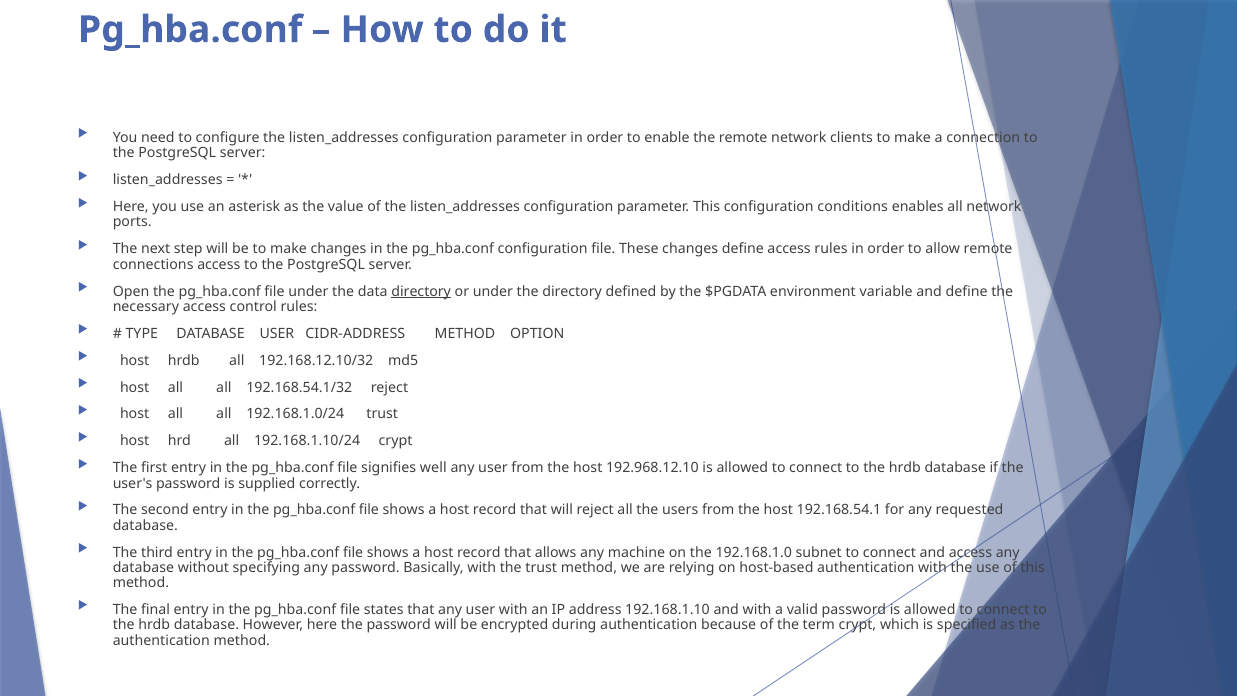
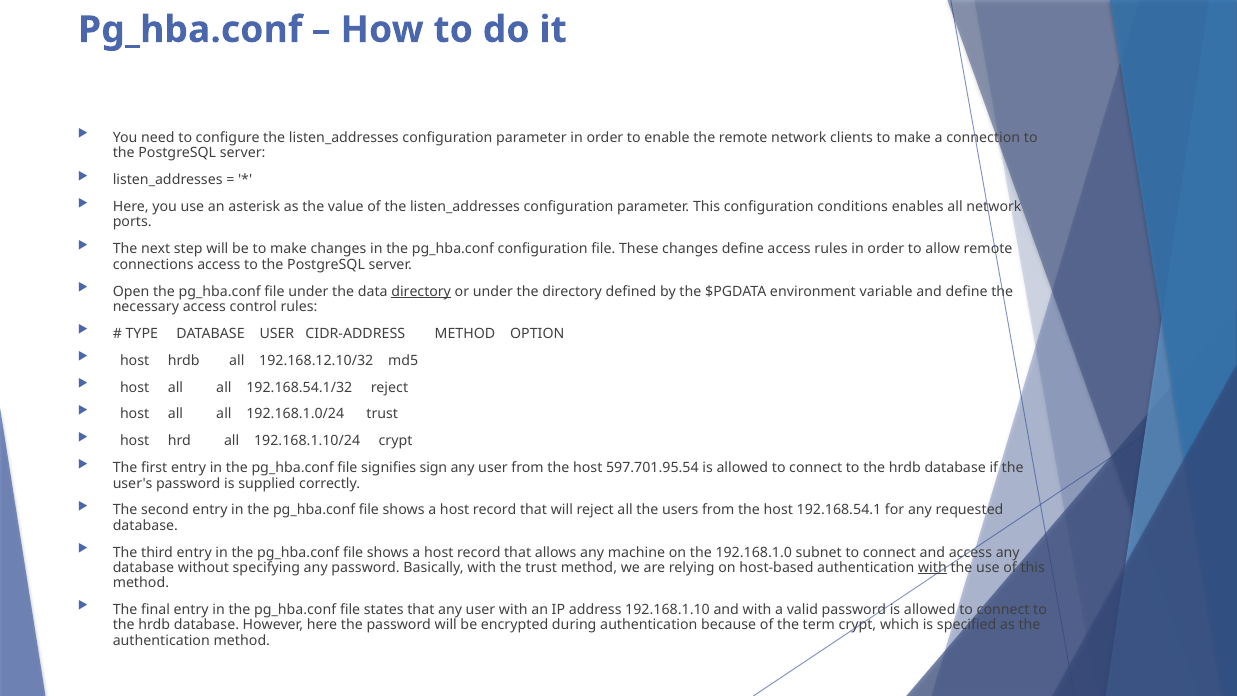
well: well -> sign (433, 468)
192.968.12.10: 192.968.12.10 -> 597.701.95.54 (652, 468)
with underline: none -> present (932, 568)
